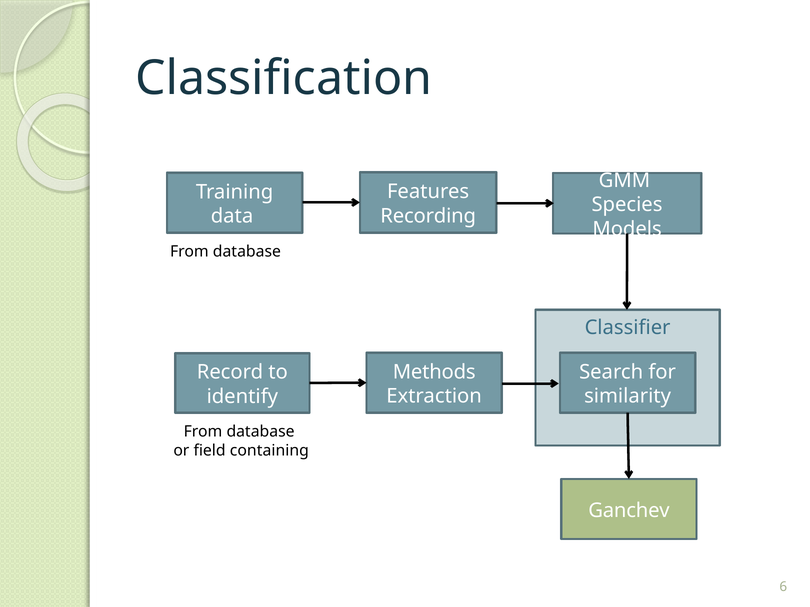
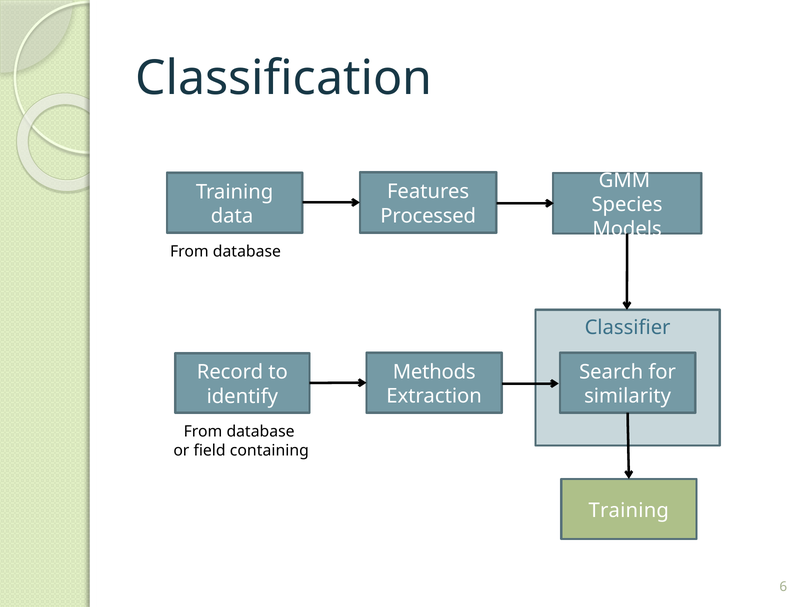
Recording: Recording -> Processed (428, 216)
Ganchev: Ganchev -> Training (629, 511)
